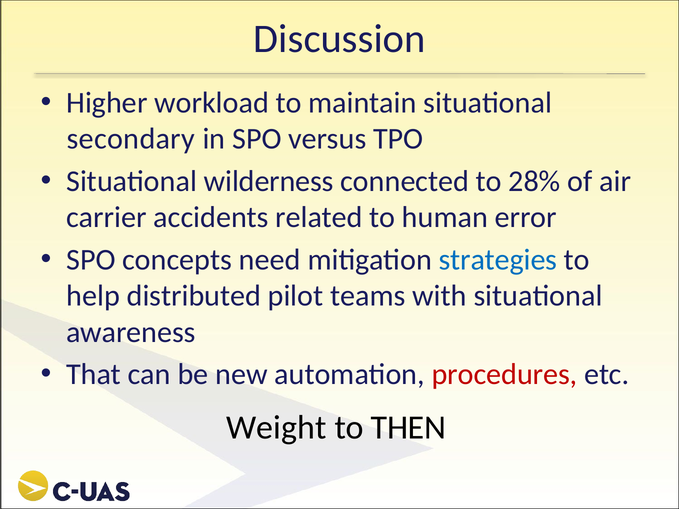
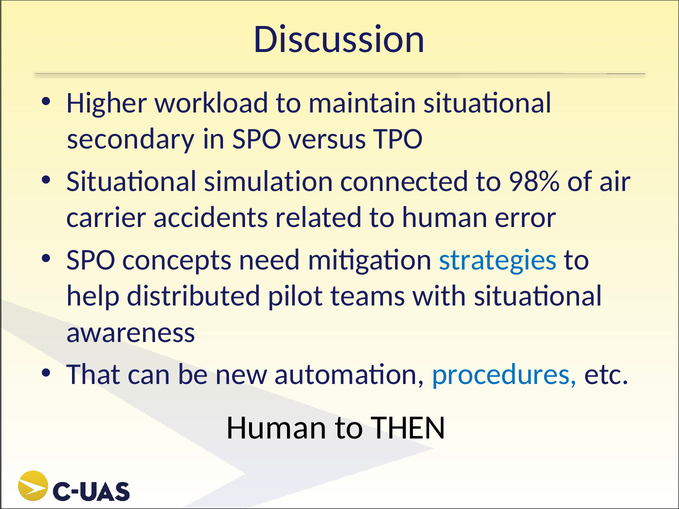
wilderness: wilderness -> simulation (269, 181)
28%: 28% -> 98% (534, 181)
procedures colour: red -> blue (505, 375)
Weight: Weight -> Human (276, 428)
